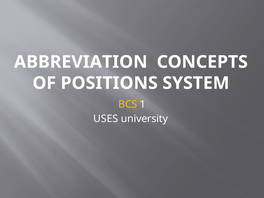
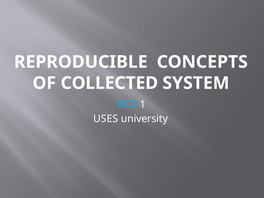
ABBREVIATION: ABBREVIATION -> REPRODUCIBLE (81, 62)
POSITIONS: POSITIONS -> COLLECTED (109, 83)
BCS colour: yellow -> light blue (128, 104)
